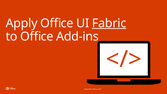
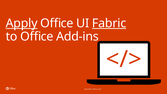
Apply underline: none -> present (22, 23)
